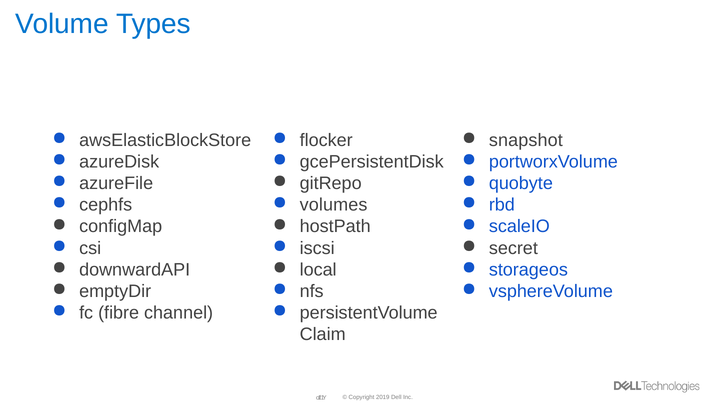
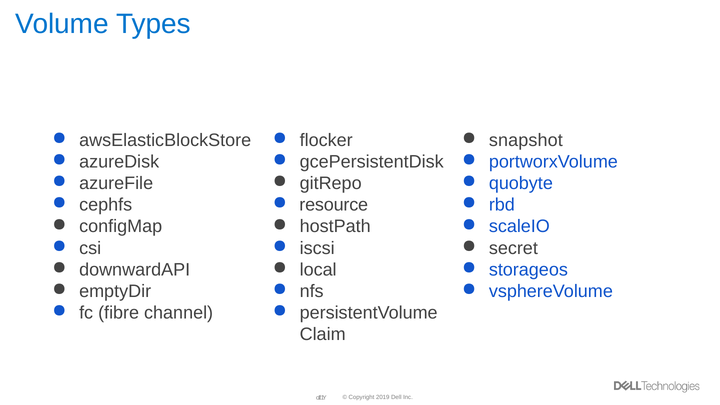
volumes: volumes -> resource (334, 205)
